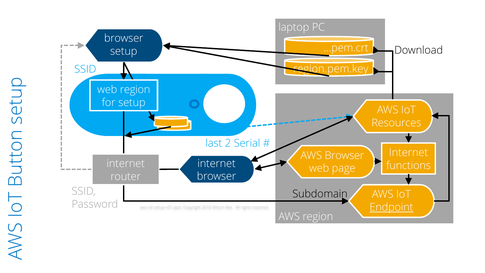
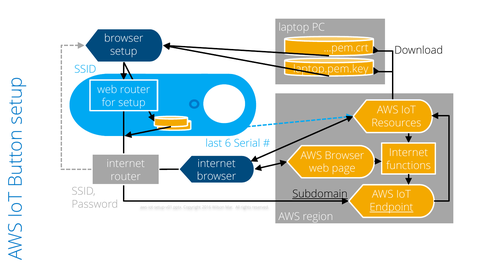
region.pem.key: region.pem.key -> laptop.pem.key (331, 69)
web region: region -> router (135, 90)
2: 2 -> 6 (228, 143)
Subdomain underline: none -> present (320, 194)
